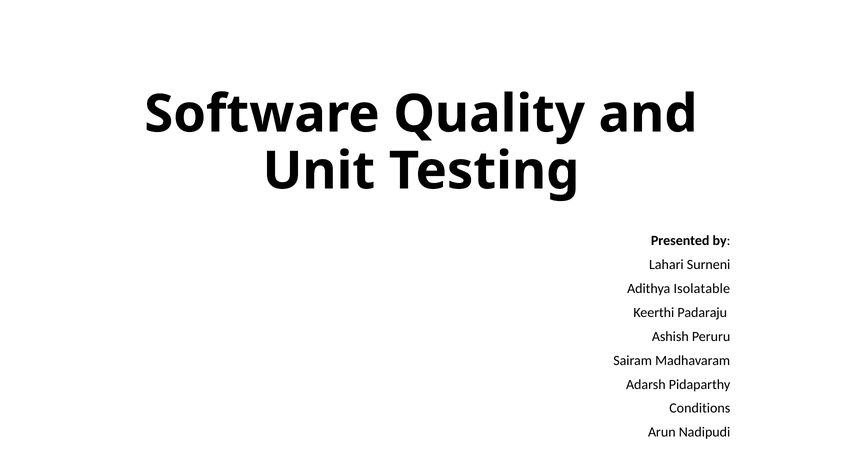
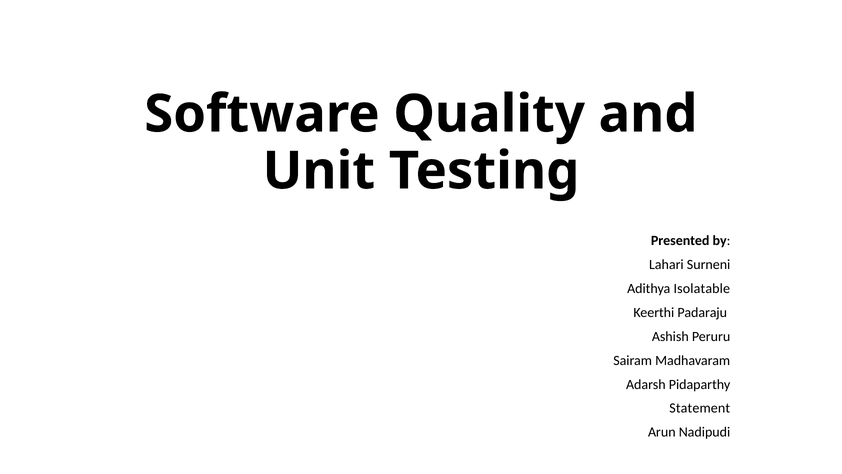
Conditions: Conditions -> Statement (700, 408)
